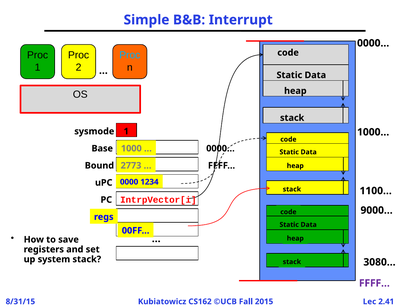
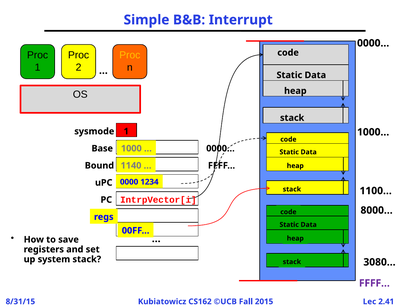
Proc colour: light blue -> yellow (130, 55)
2773: 2773 -> 1140 (131, 165)
9000…: 9000… -> 8000… (377, 210)
